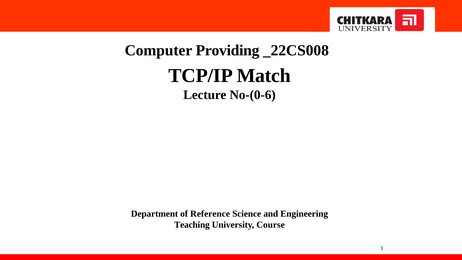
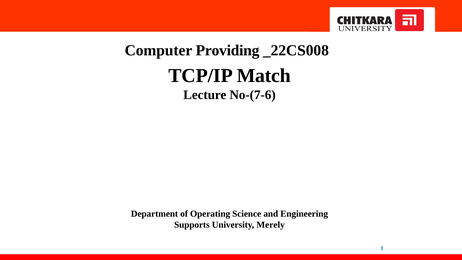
No-(0-6: No-(0-6 -> No-(7-6 (253, 95)
Reference: Reference -> Operating (210, 214)
Teaching: Teaching -> Supports (192, 225)
Course: Course -> Merely (271, 225)
